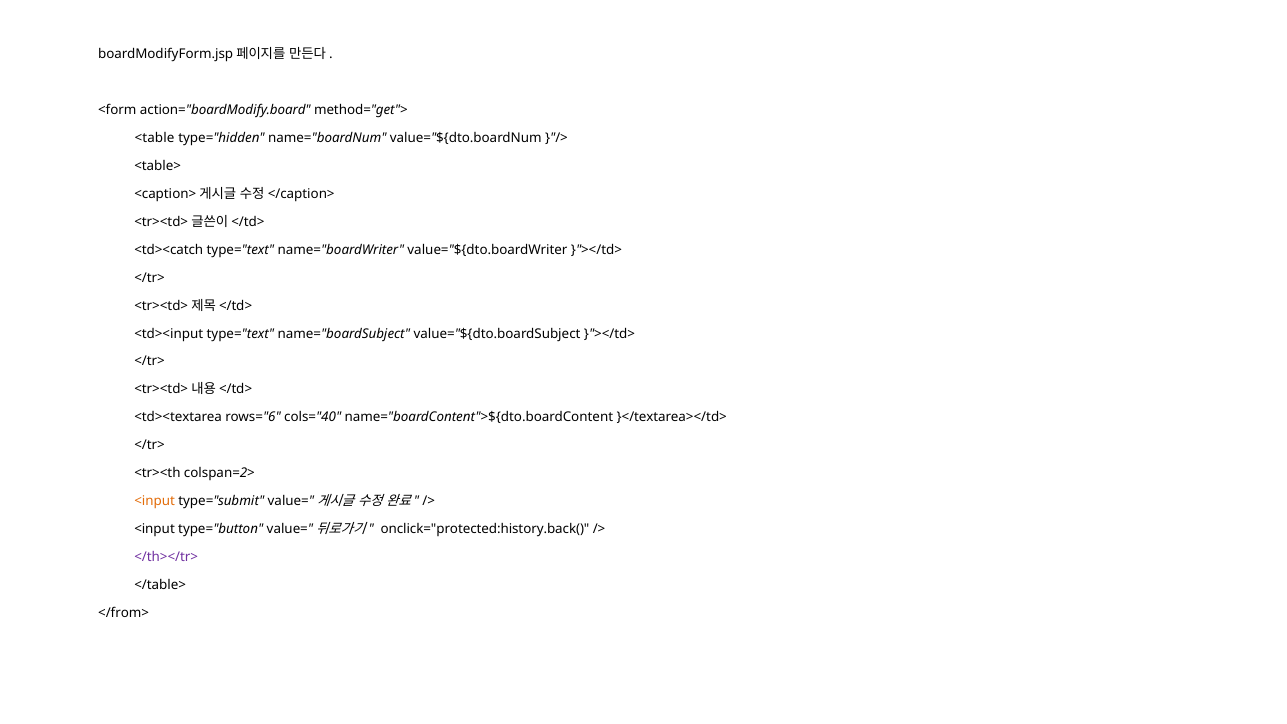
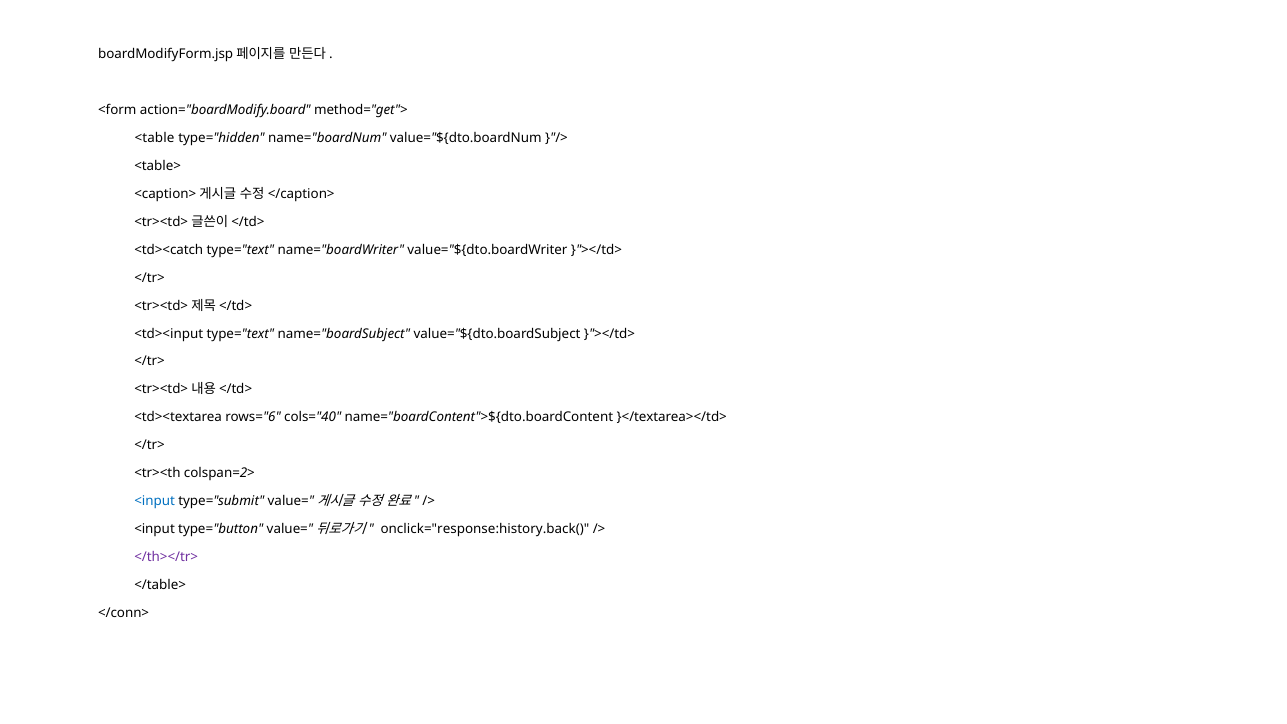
<input colour: orange -> blue (155, 501)
onclick="protected:history.back(: onclick="protected:history.back( -> onclick="response:history.back( (485, 529)
</from>: </from> -> </conn> (124, 613)
